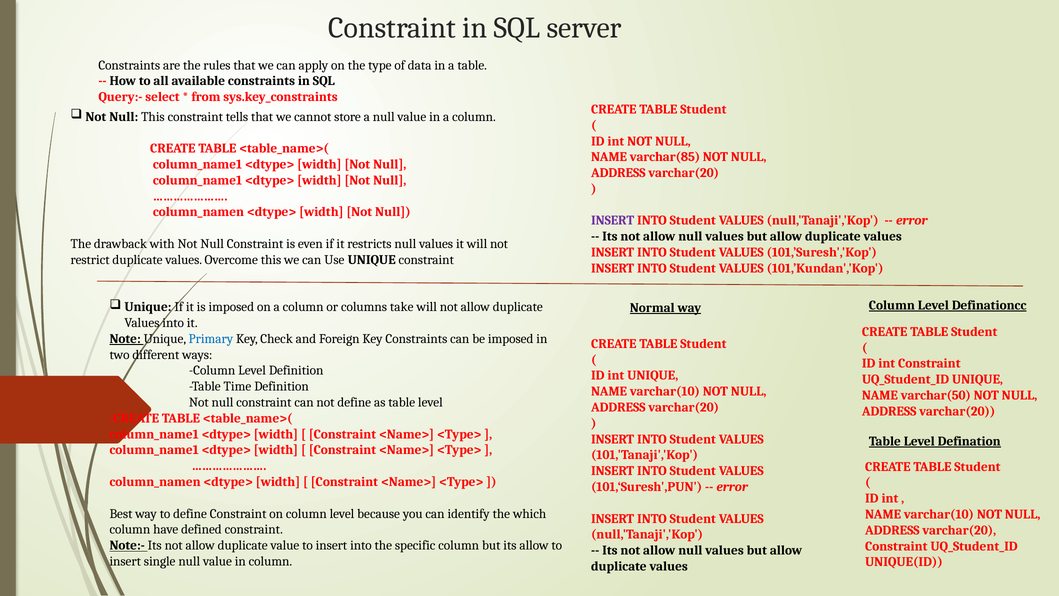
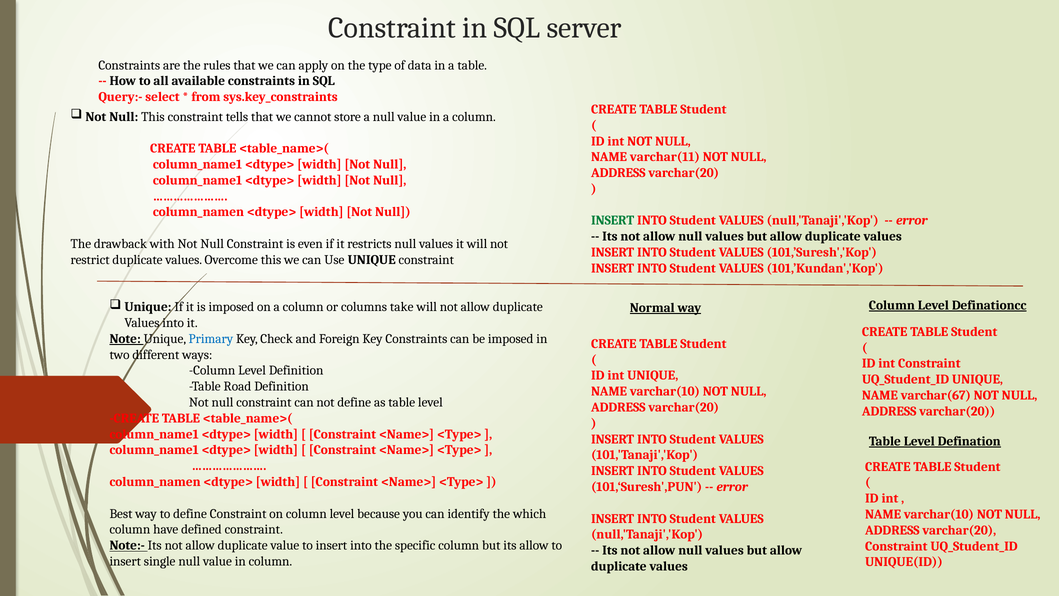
varchar(85: varchar(85 -> varchar(11 (665, 157)
INSERT colour: purple -> green (613, 220)
Time: Time -> Road (237, 386)
varchar(50: varchar(50 -> varchar(67 (936, 395)
